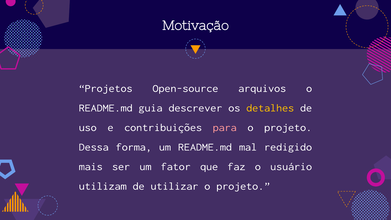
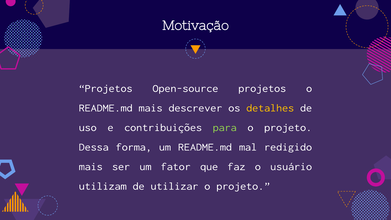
Open-source arquivos: arquivos -> projetos (262, 88)
README.md guia: guia -> mais (151, 108)
para colour: pink -> light green (225, 127)
